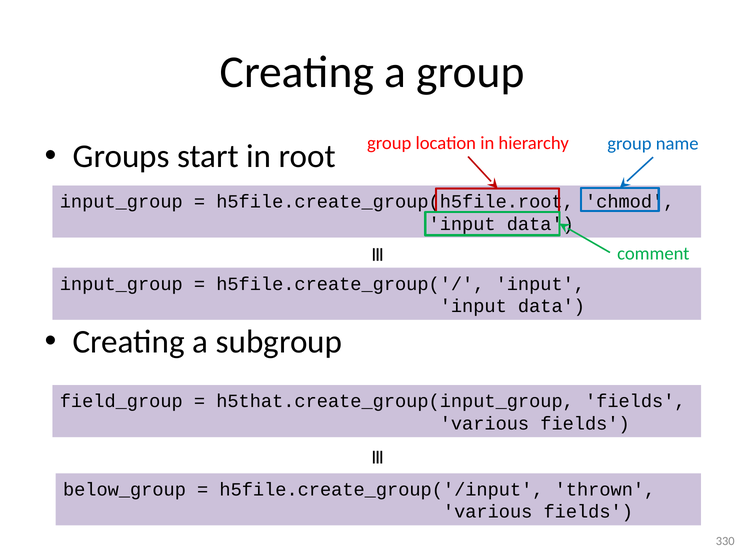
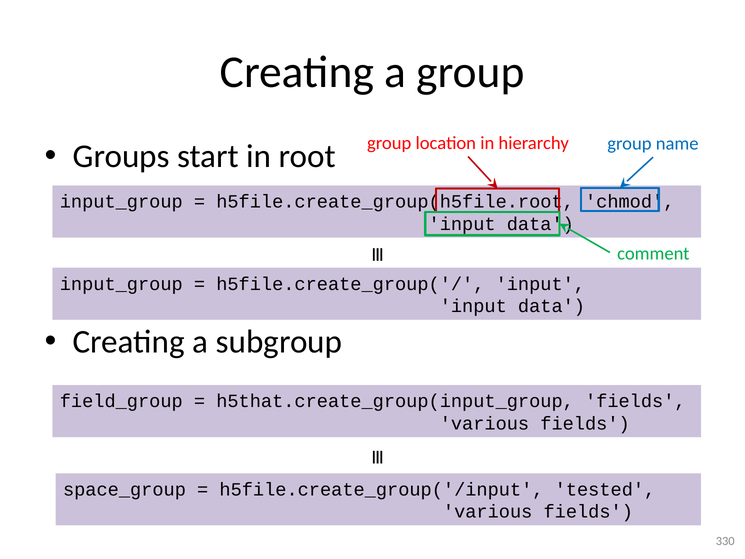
below_group: below_group -> space_group (124, 489)
thrown: thrown -> tested (605, 489)
